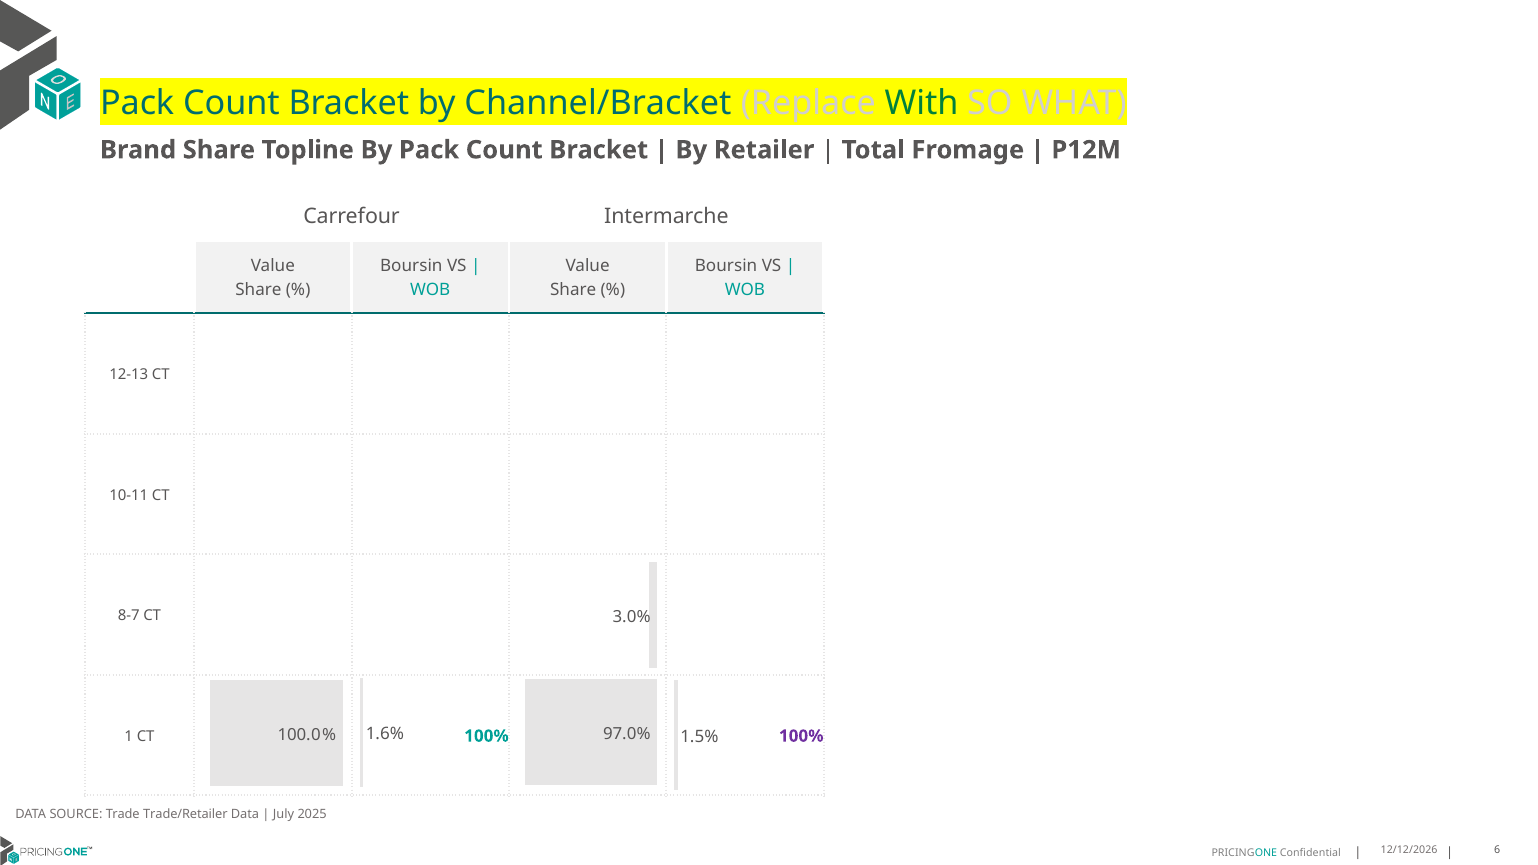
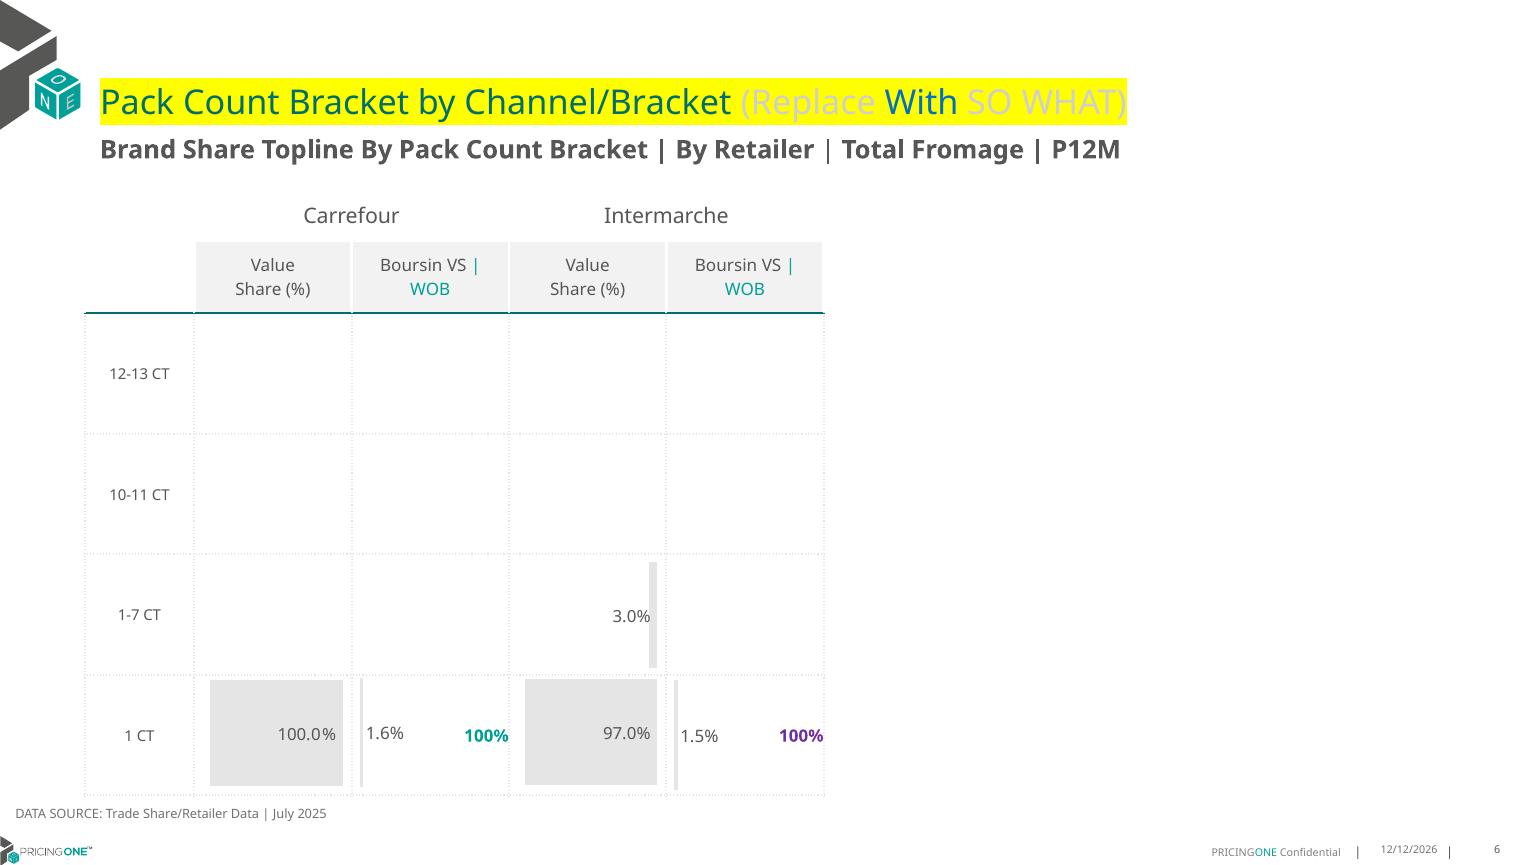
With colour: green -> blue (922, 103)
8-7: 8-7 -> 1-7 (129, 616)
Trade/Retailer: Trade/Retailer -> Share/Retailer (185, 815)
